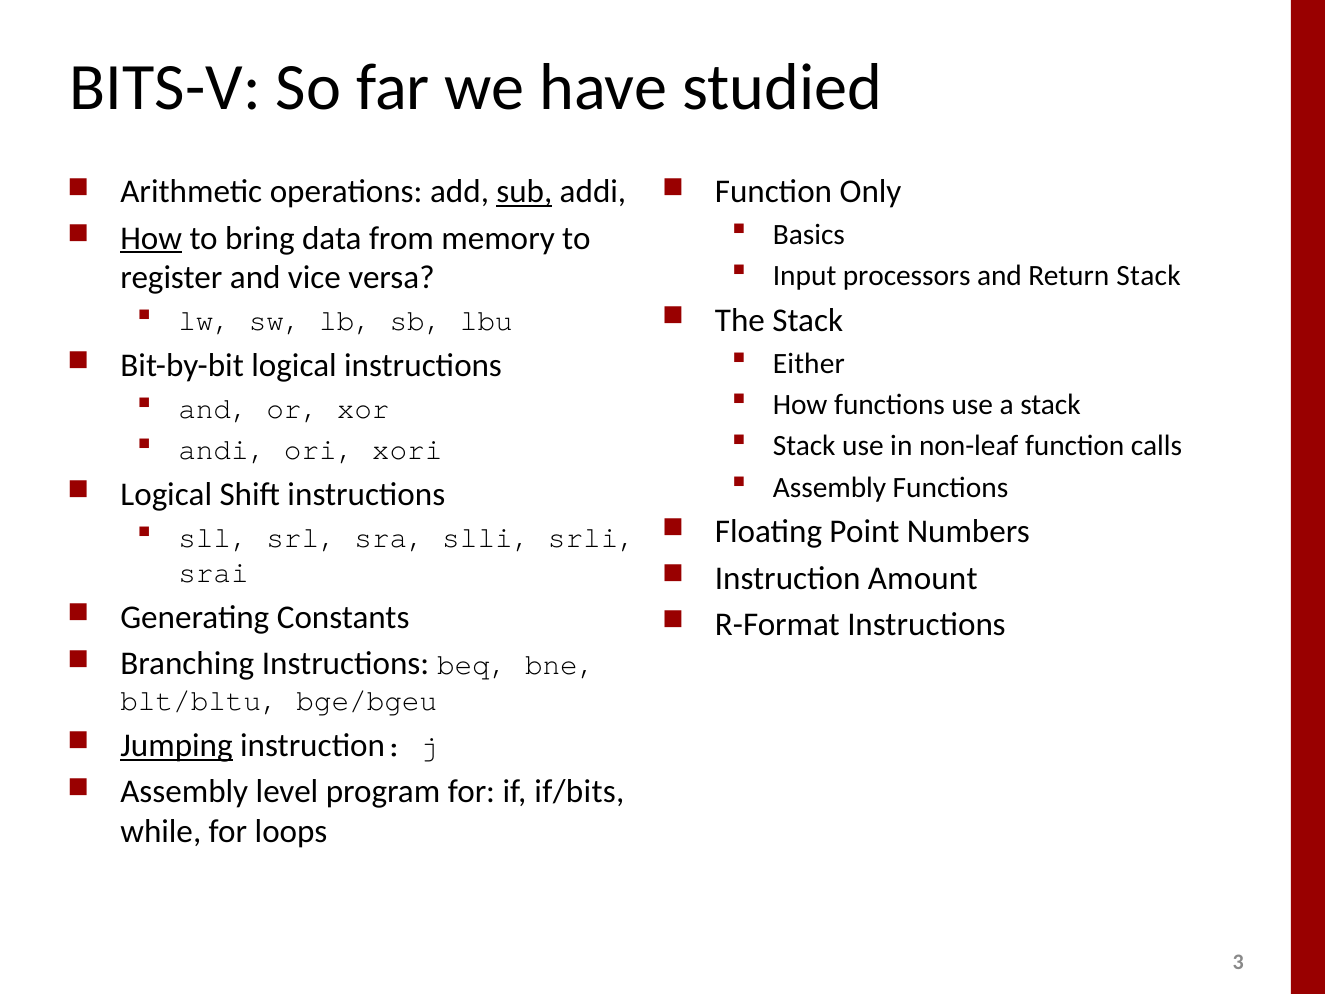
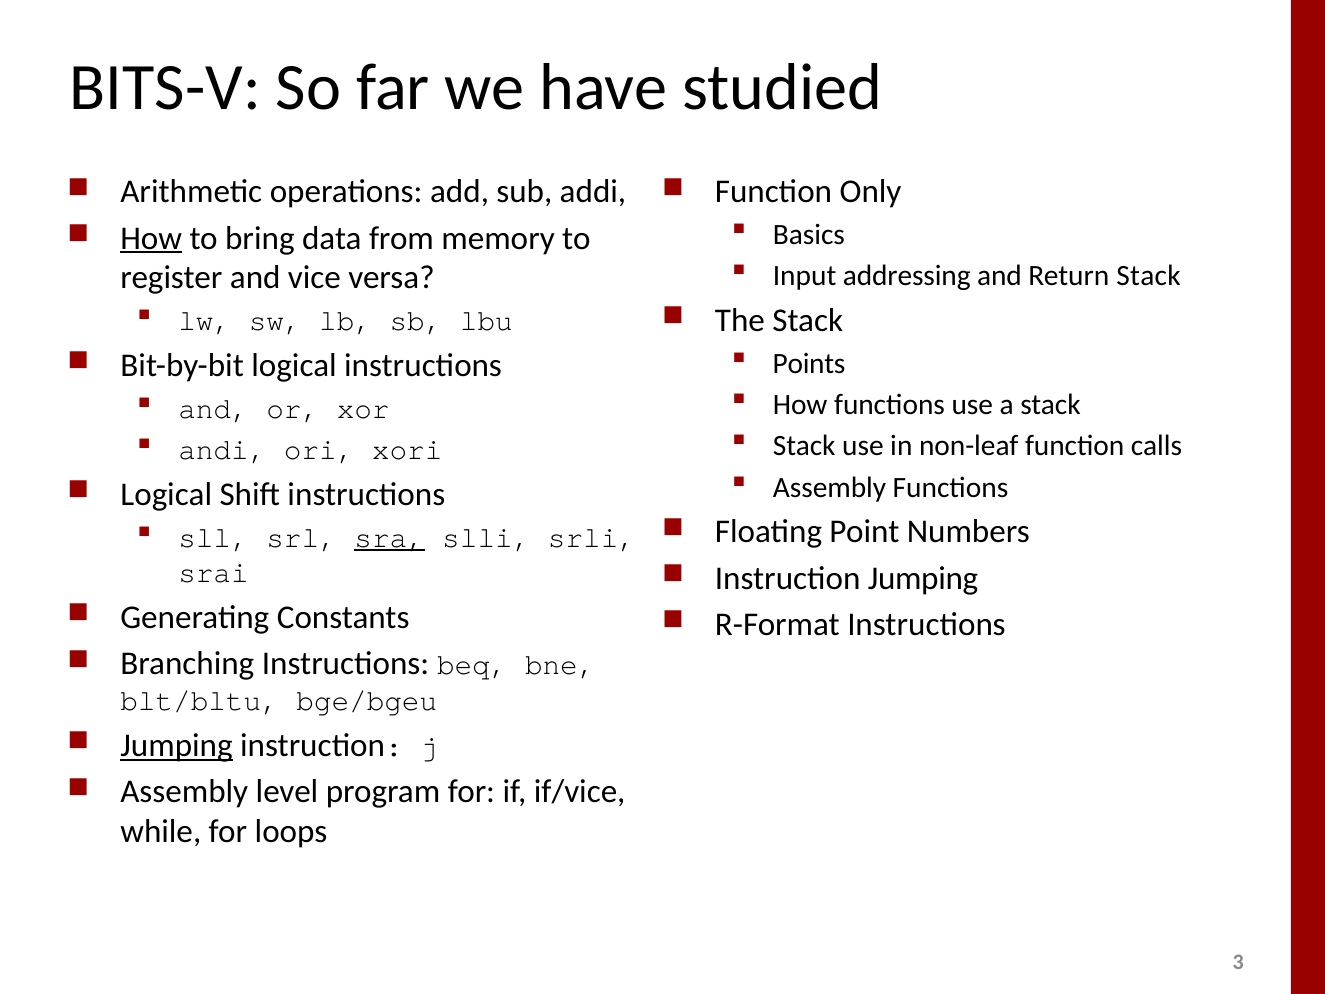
sub underline: present -> none (524, 192)
processors: processors -> addressing (907, 276)
Either: Either -> Points (809, 364)
sra underline: none -> present (390, 537)
Instruction Amount: Amount -> Jumping (923, 578)
if/bits: if/bits -> if/vice (580, 792)
